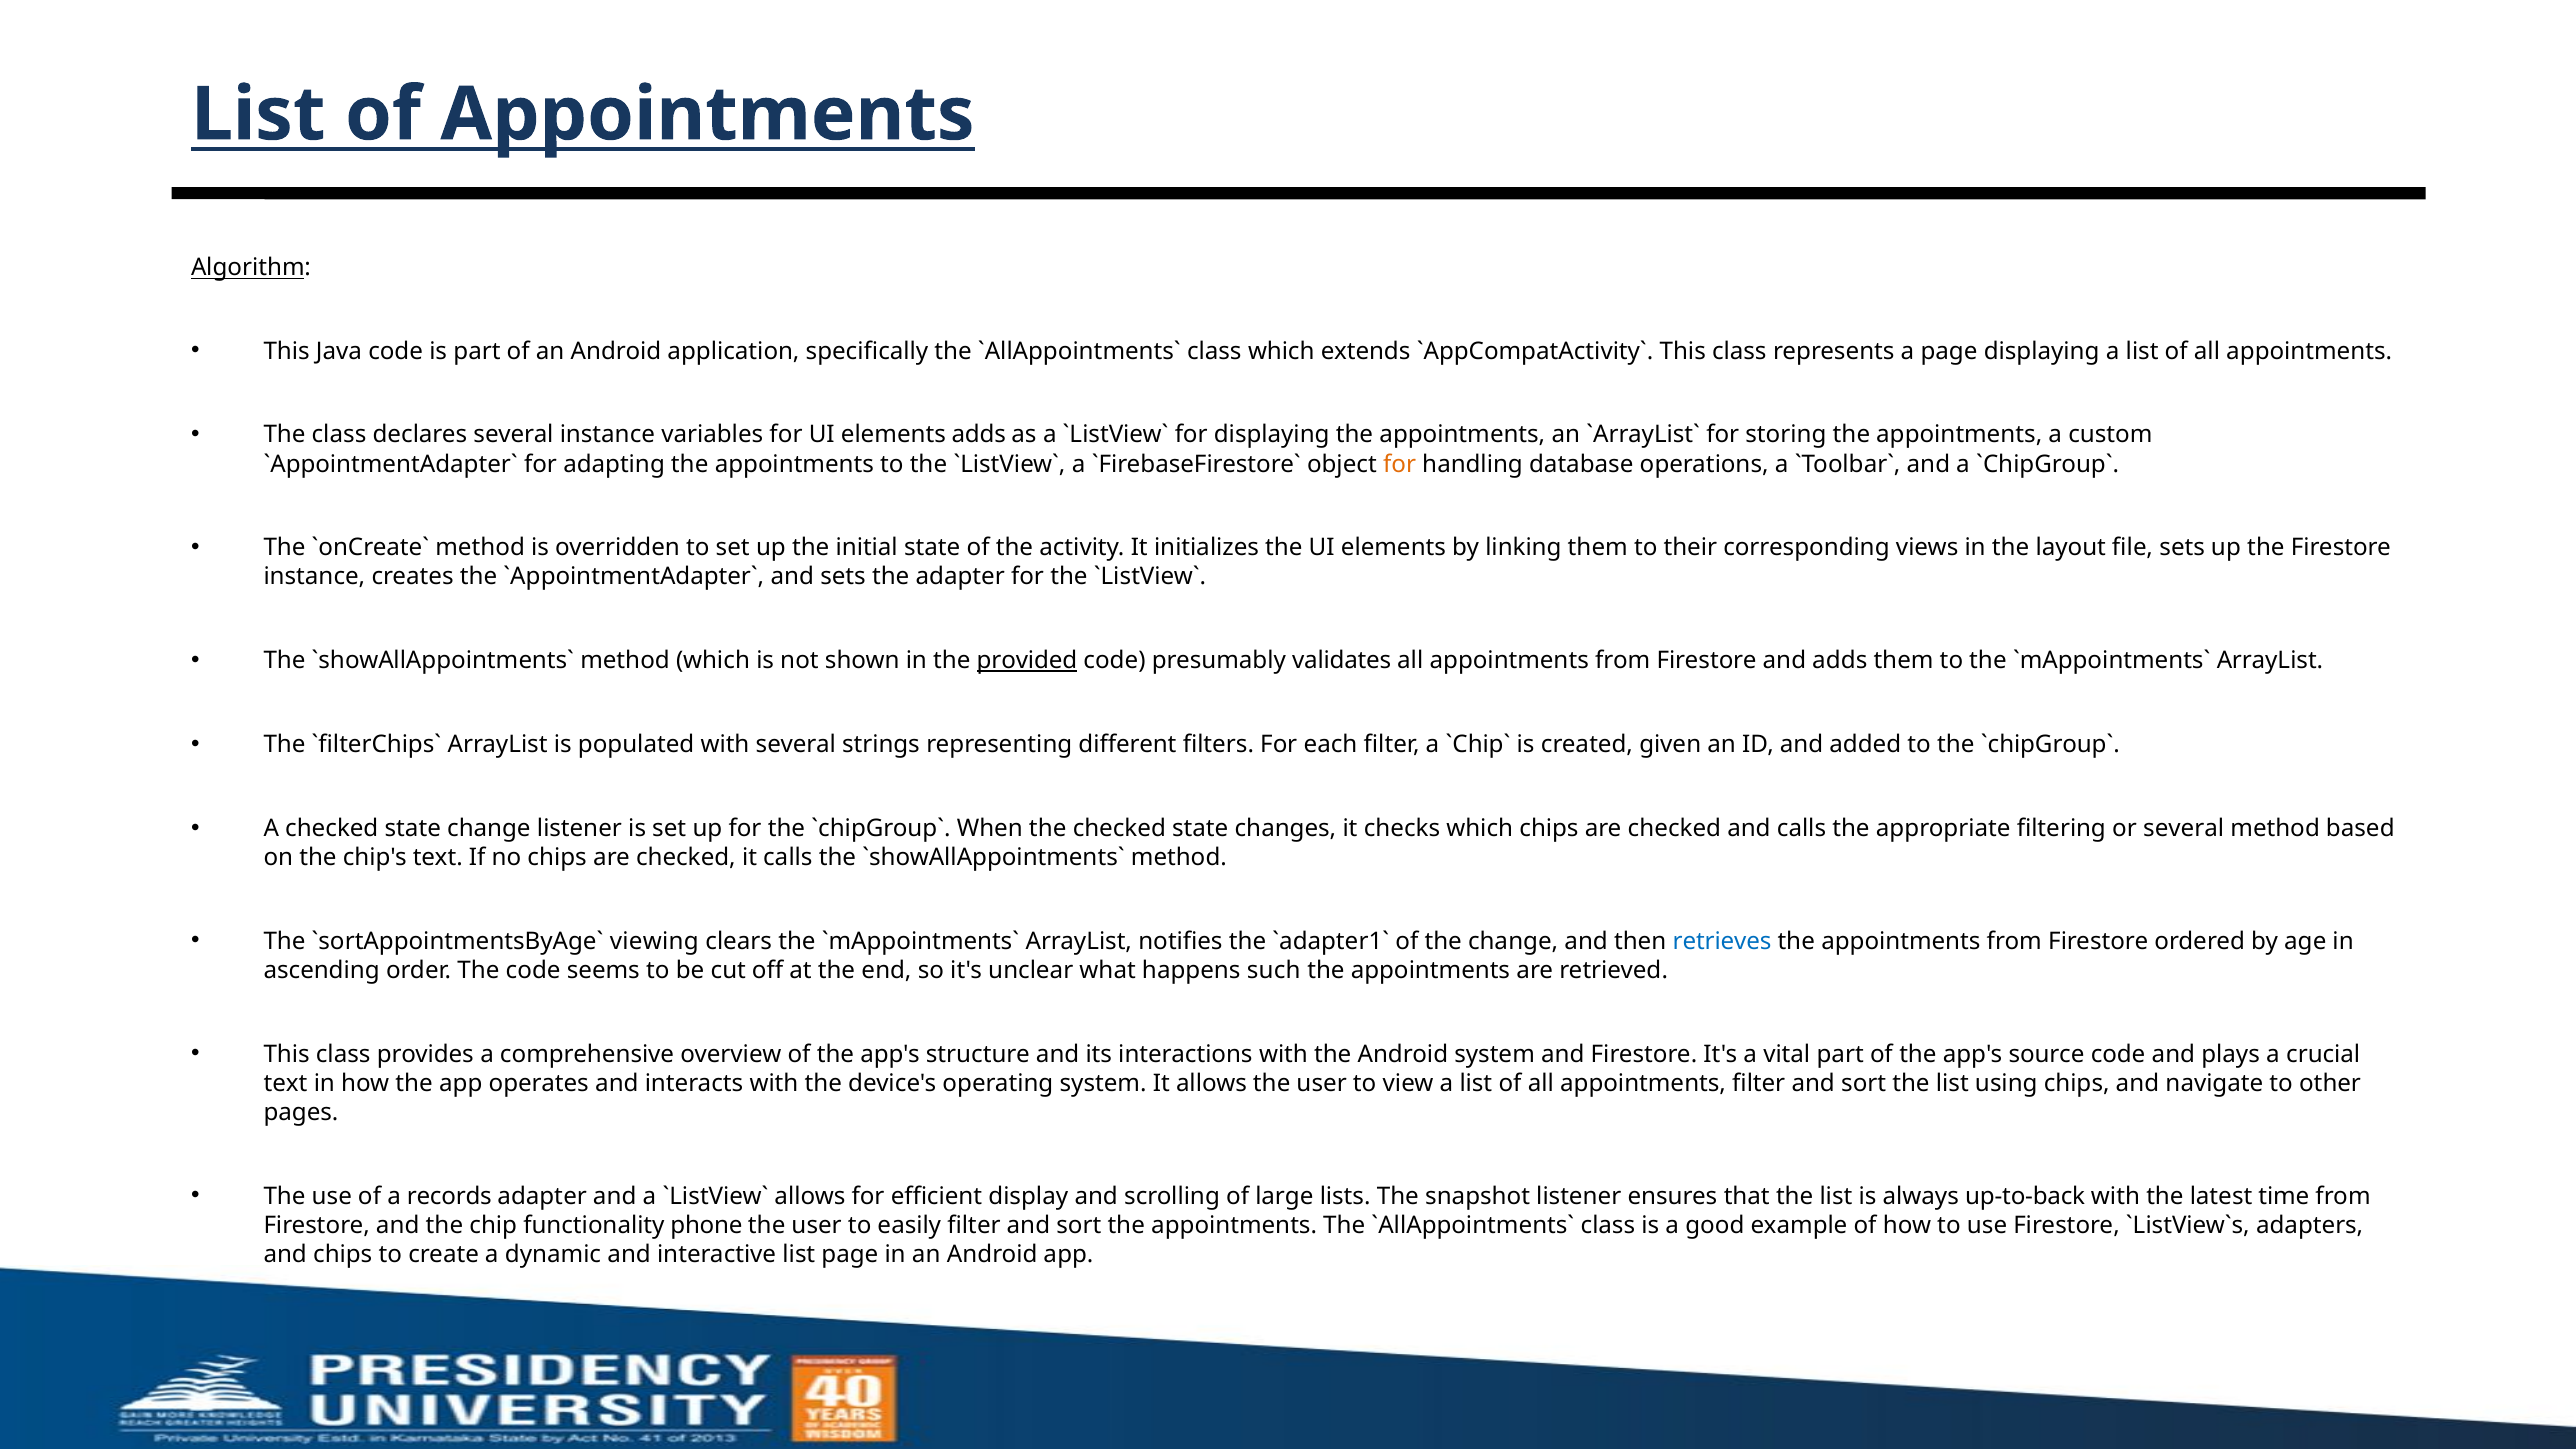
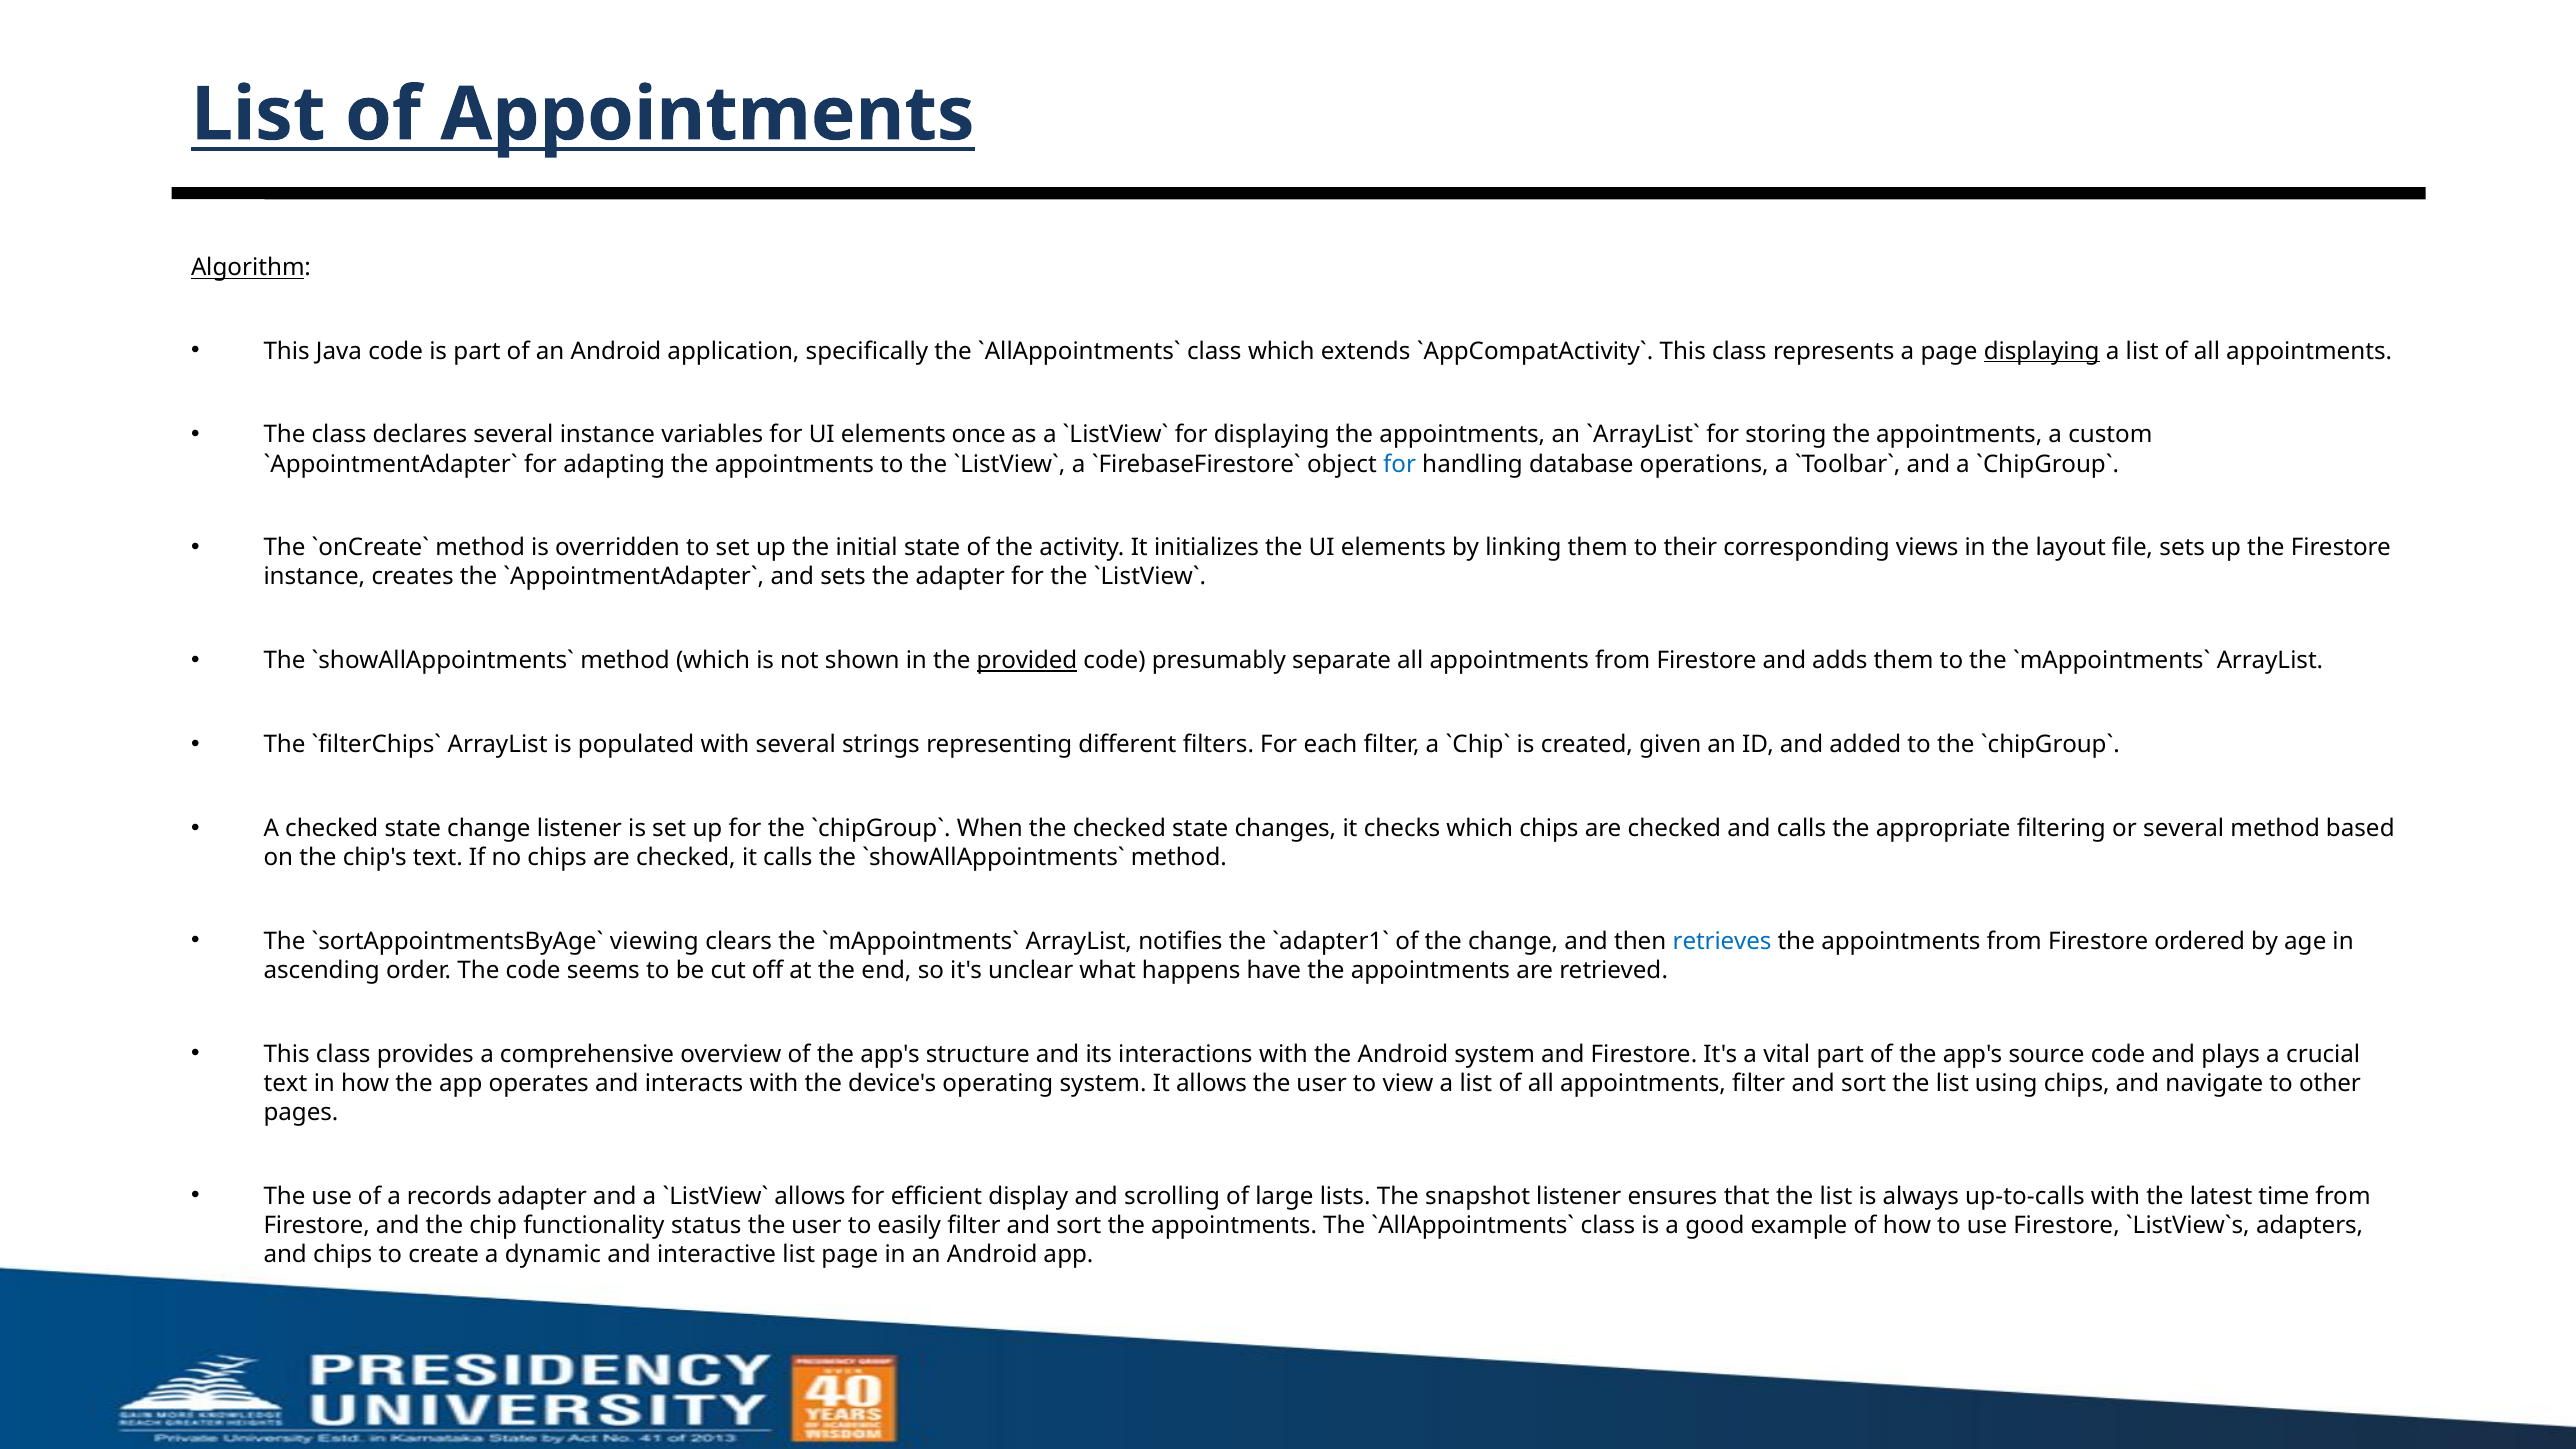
displaying underline: none -> present (2042, 351)
elements adds: adds -> once (979, 435)
for colour: orange -> blue (1400, 464)
validates: validates -> separate (1342, 661)
such: such -> have (1274, 970)
up-to-back: up-to-back -> up-to-calls (2025, 1196)
phone: phone -> status (706, 1225)
